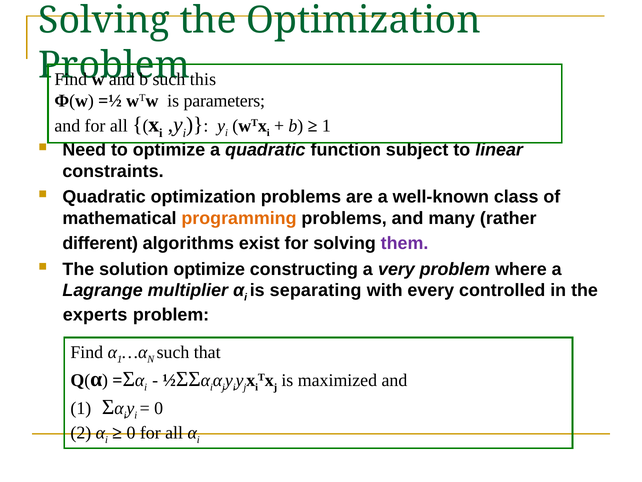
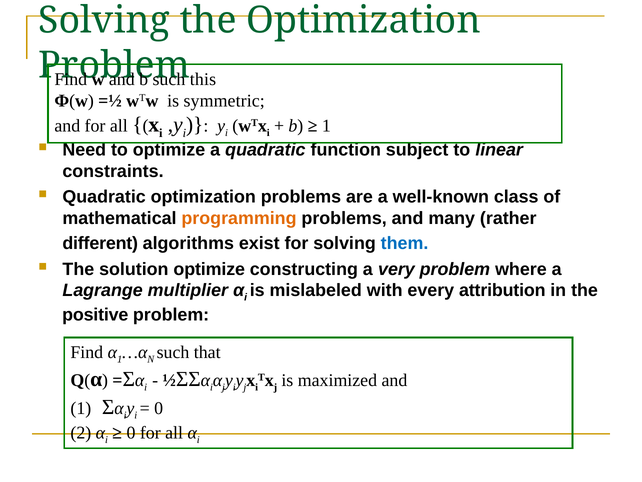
parameters: parameters -> symmetric (224, 101)
them colour: purple -> blue (405, 243)
separating: separating -> mislabeled (316, 290)
controlled: controlled -> attribution (502, 290)
experts: experts -> positive (95, 315)
